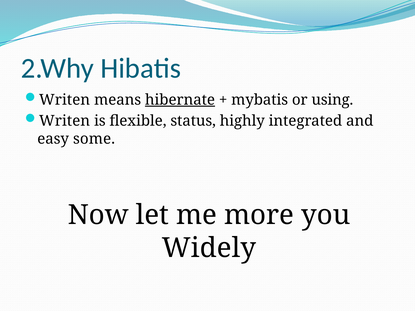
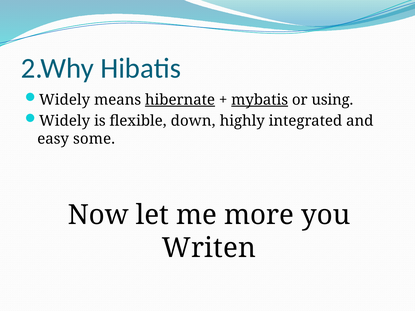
Writen: Writen -> Widely (65, 100)
mybatis underline: none -> present (260, 100)
Writen: Writen -> Widely (65, 121)
status: status -> down (193, 121)
Widely: Widely -> Writen (209, 248)
